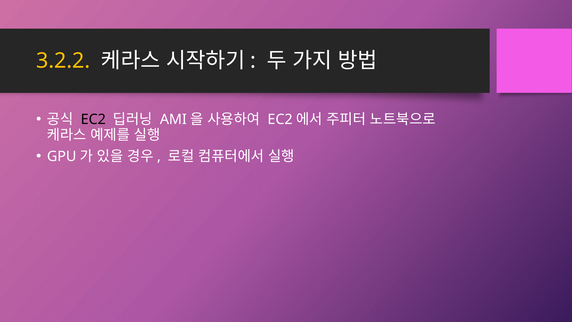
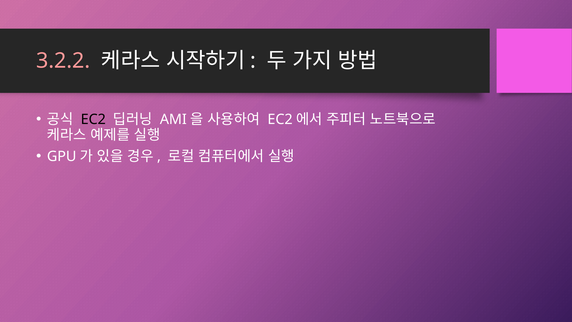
3.2.2 colour: yellow -> pink (63, 61)
